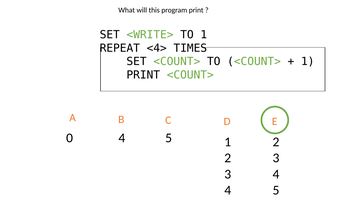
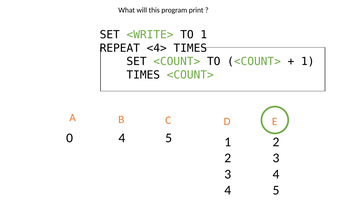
PRINT: PRINT -> TIMES (143, 75)
